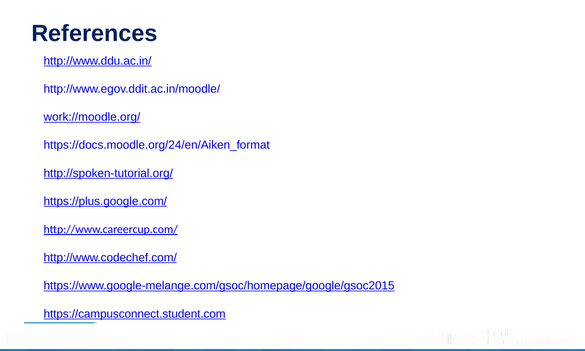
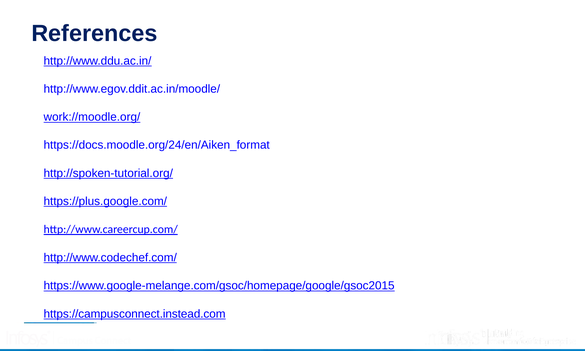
https://campusconnect.student.com: https://campusconnect.student.com -> https://campusconnect.instead.com (135, 314)
